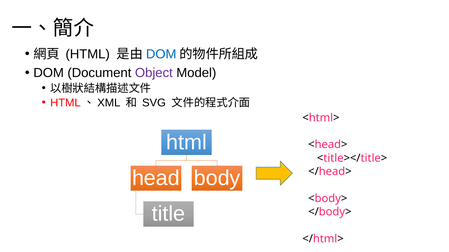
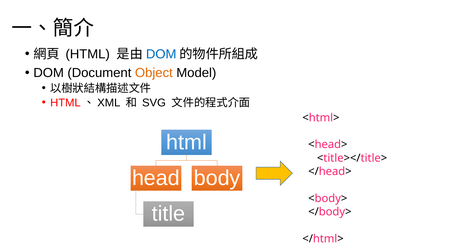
Object colour: purple -> orange (154, 73)
